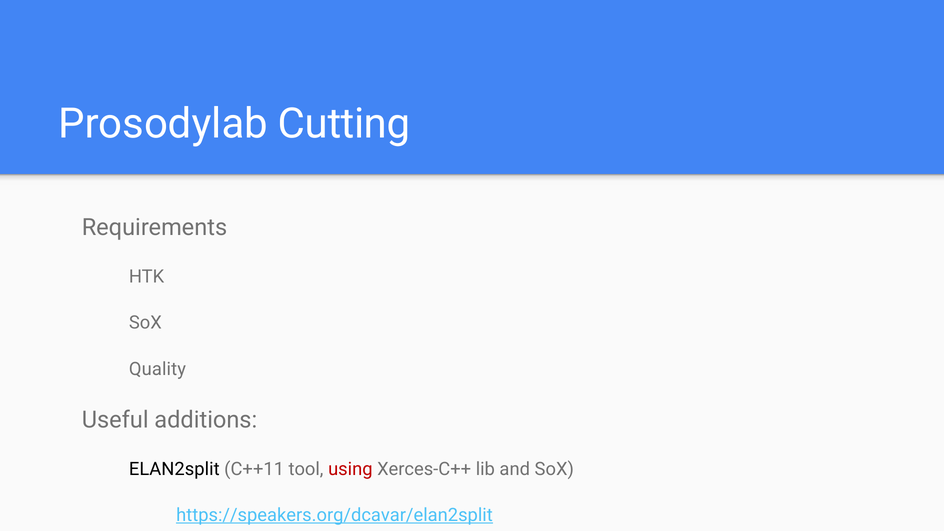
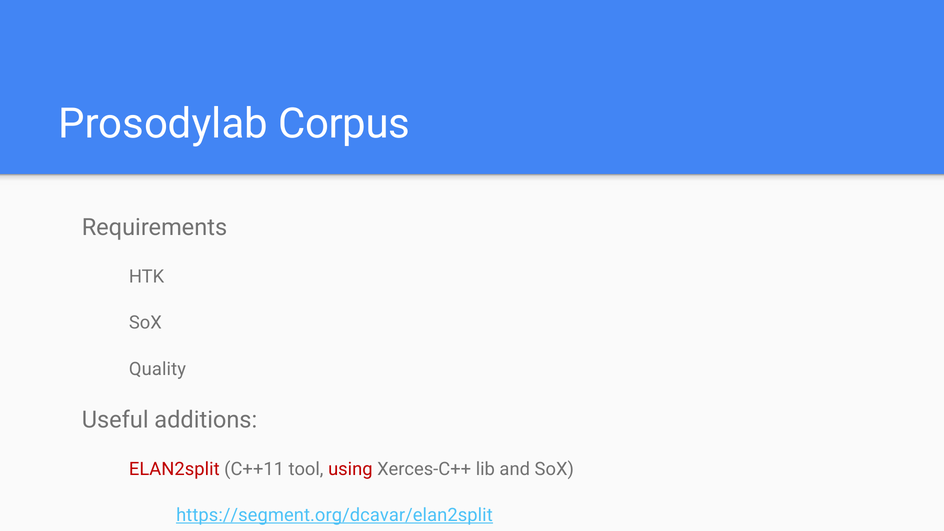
Cutting: Cutting -> Corpus (344, 124)
ELAN2split colour: black -> red (174, 469)
https://speakers.org/dcavar/elan2split: https://speakers.org/dcavar/elan2split -> https://segment.org/dcavar/elan2split (334, 515)
